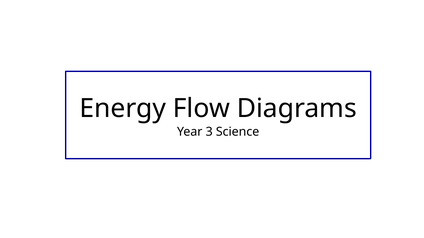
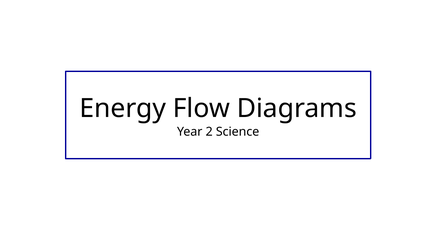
3: 3 -> 2 (209, 132)
